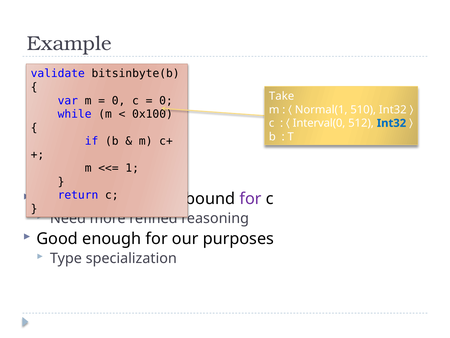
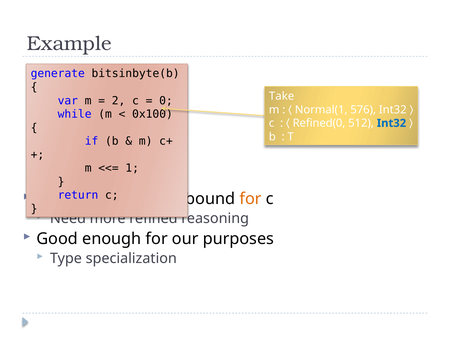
validate: validate -> generate (58, 73)
0: 0 -> 2 (119, 100)
510: 510 -> 576 (363, 109)
Interval(0: Interval(0 -> Refined(0 (319, 123)
for colour: purple -> orange (251, 198)
